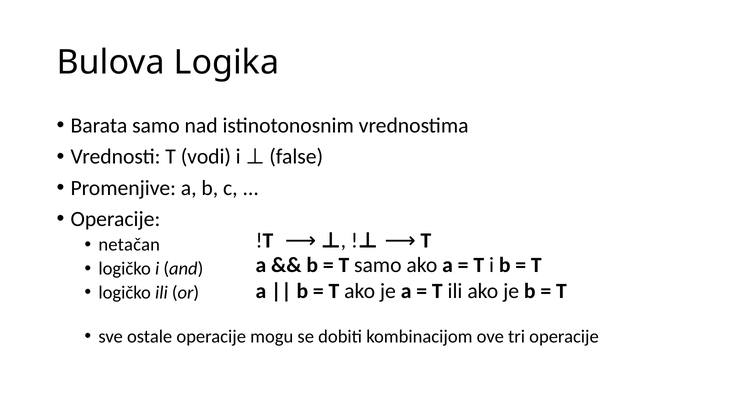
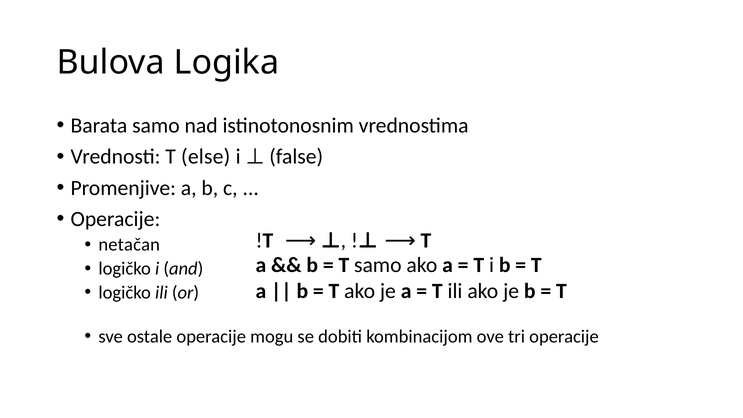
vodi: vodi -> else (206, 157)
